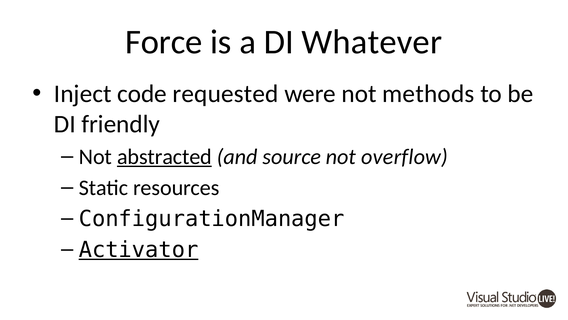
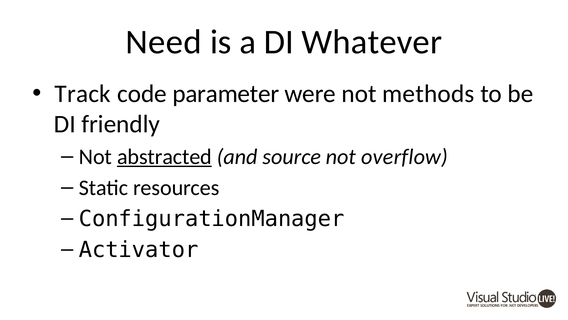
Force: Force -> Need (164, 42)
Inject: Inject -> Track (83, 94)
requested: requested -> parameter (226, 94)
Activator underline: present -> none (139, 249)
